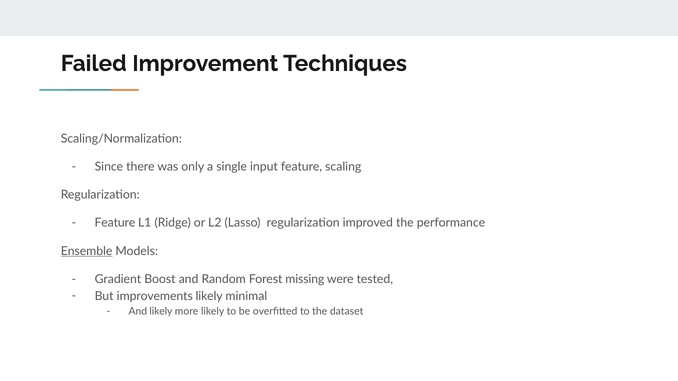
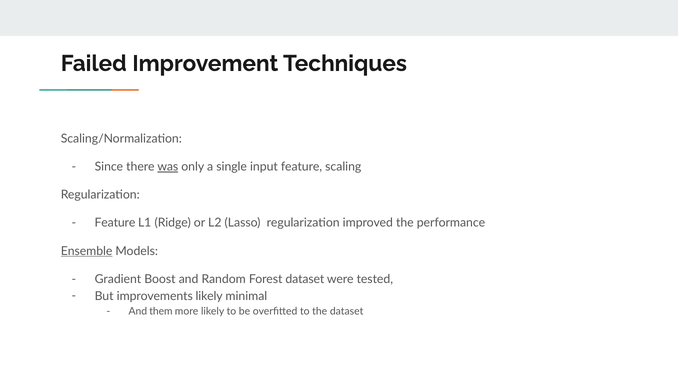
was underline: none -> present (168, 167)
Forest missing: missing -> dataset (305, 279)
And likely: likely -> them (161, 312)
